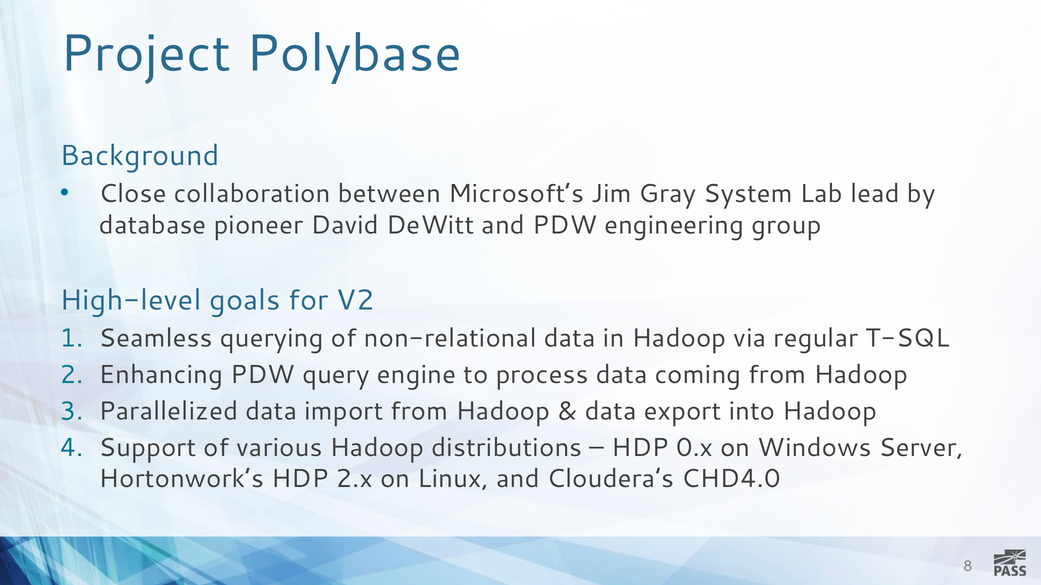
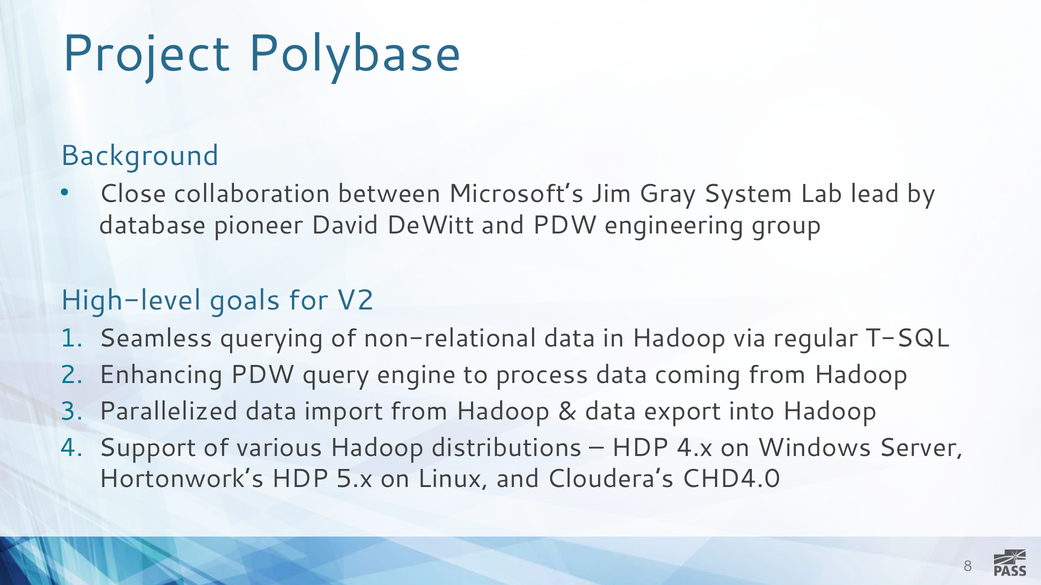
0.x: 0.x -> 4.x (695, 448)
2.x: 2.x -> 5.x (354, 479)
